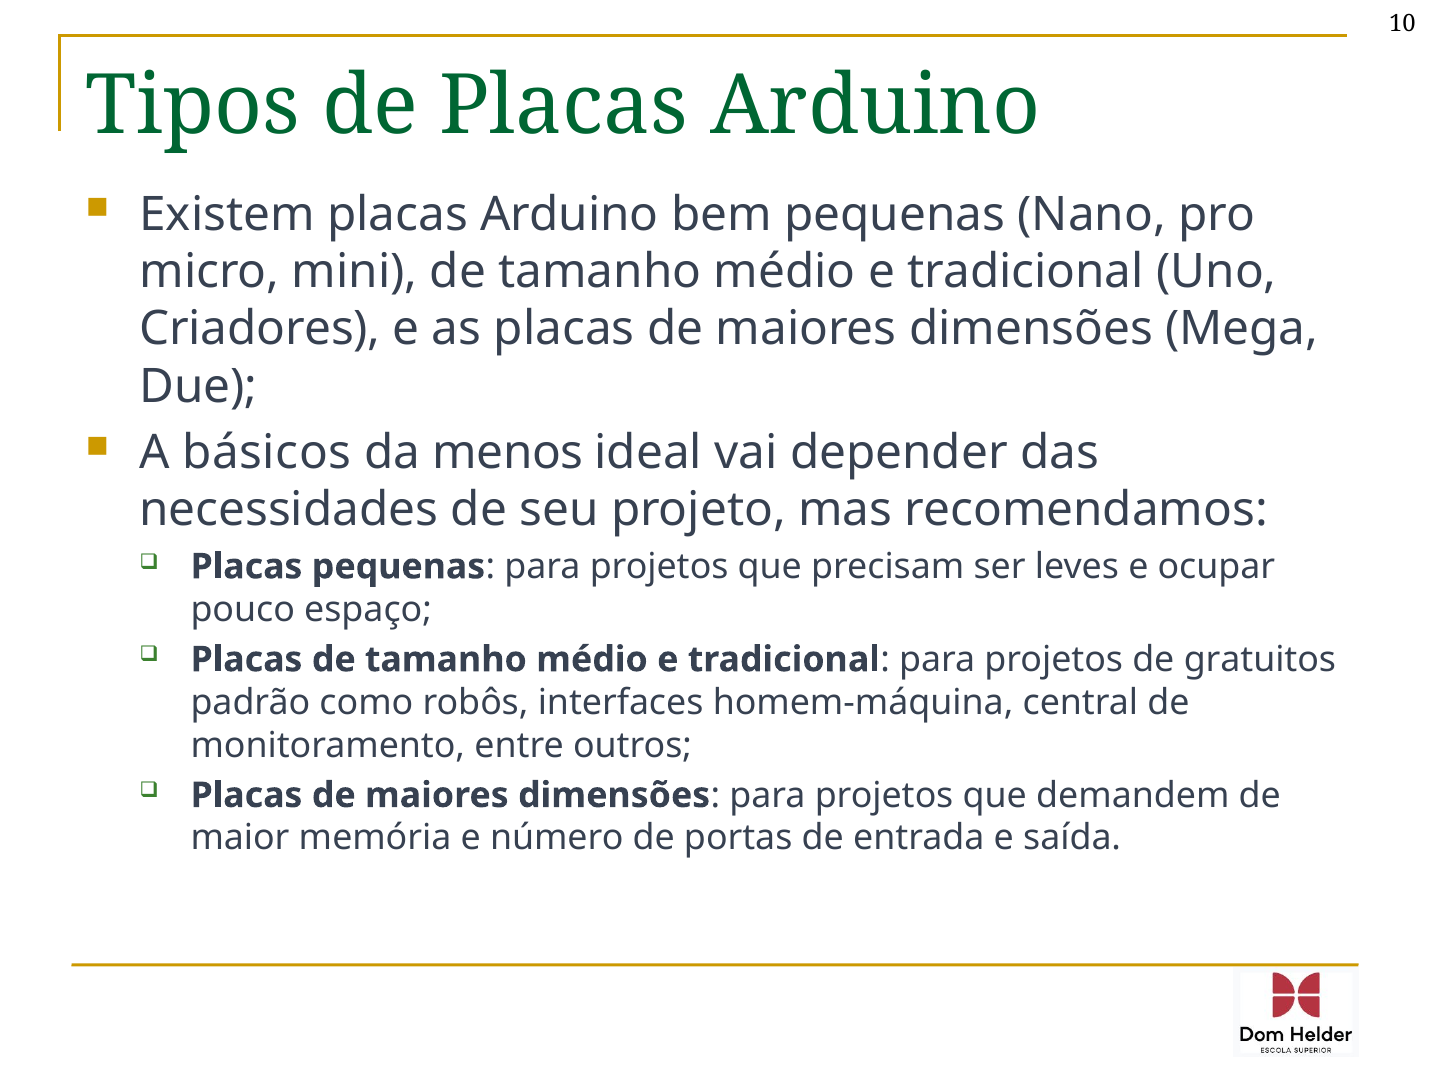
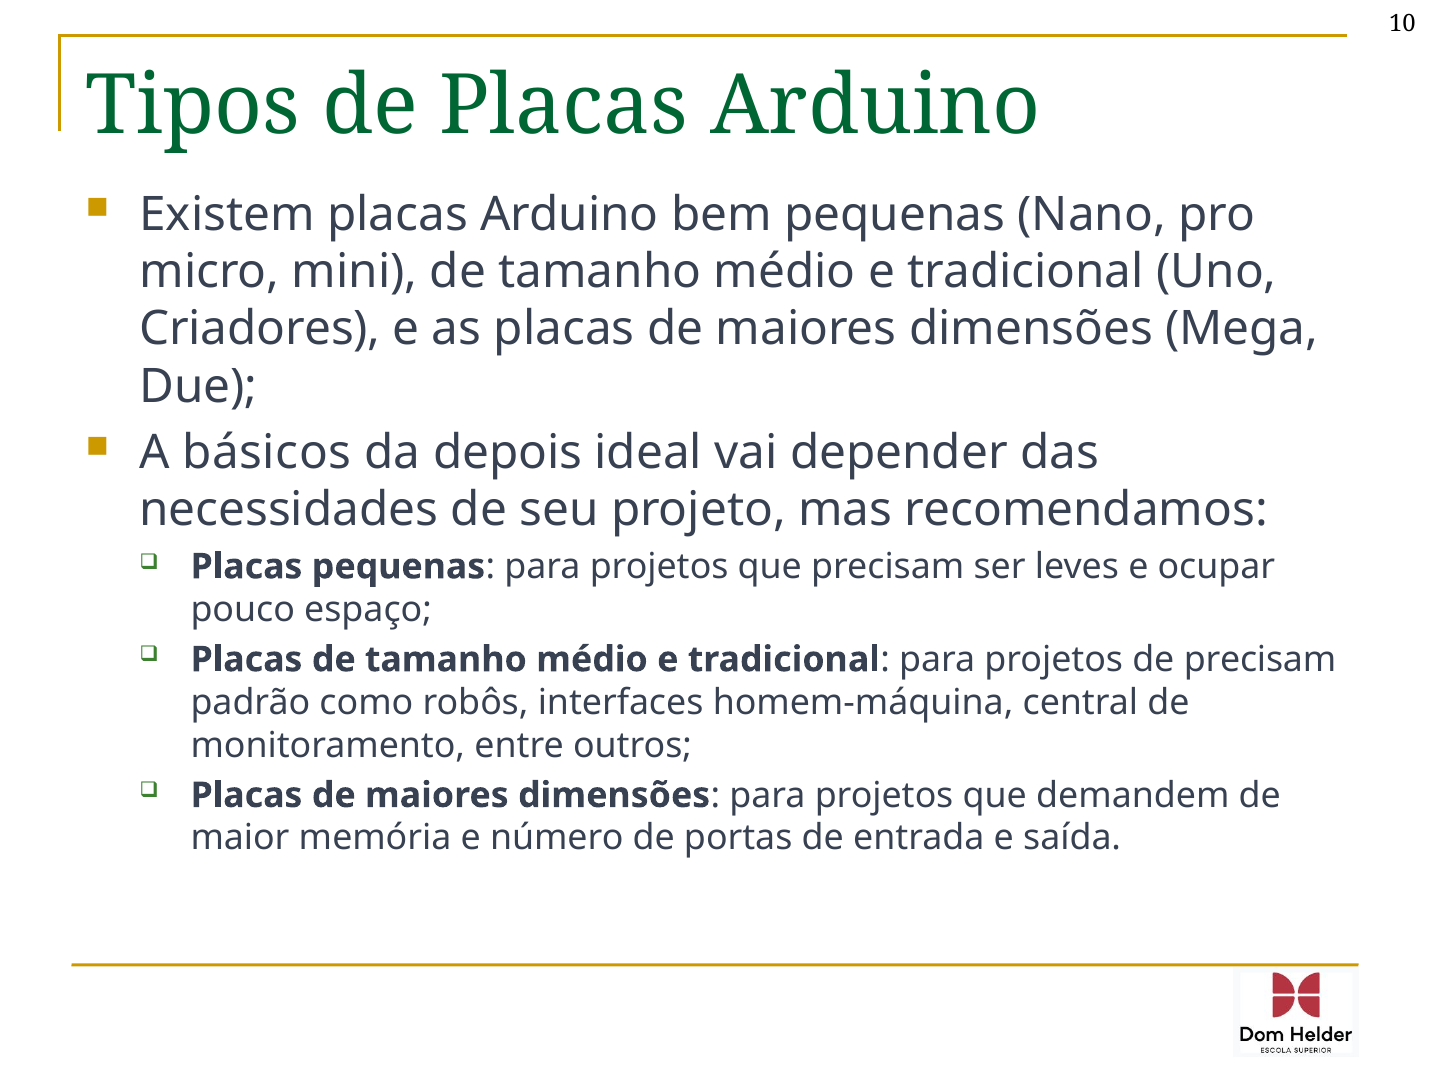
menos: menos -> depois (508, 453)
de gratuitos: gratuitos -> precisam (1260, 660)
